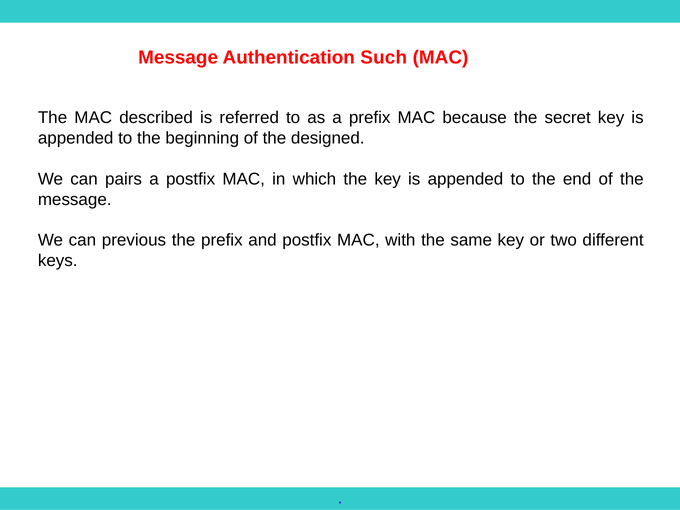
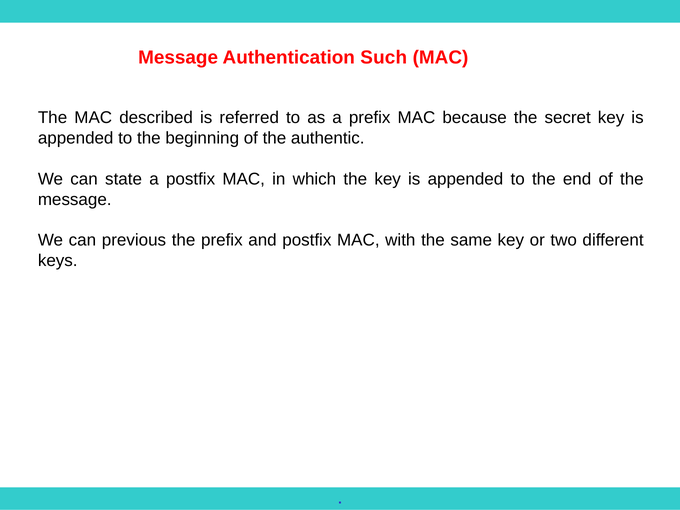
designed: designed -> authentic (328, 138)
pairs: pairs -> state (124, 179)
